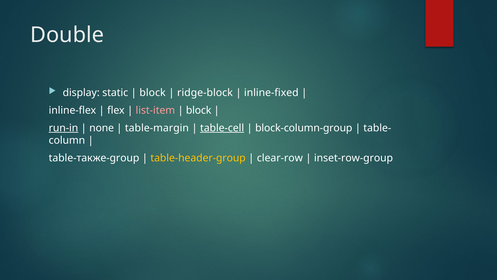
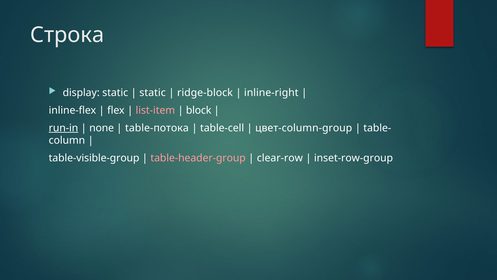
Double: Double -> Строка (67, 35)
block: block -> static (153, 92)
inline-fixed: inline-fixed -> inline-right (271, 92)
table-margin: table-margin -> table-потока (157, 128)
table-cell underline: present -> none (222, 128)
block-column-group: block-column-group -> цвет-column-group (304, 128)
table-также-group: table-также-group -> table-visible-group (94, 158)
table-header-group colour: yellow -> pink (198, 158)
